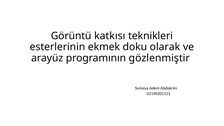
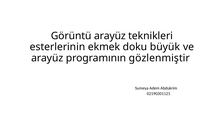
Görüntü katkısı: katkısı -> arayüz (110, 36)
olarak: olarak -> büyük (165, 47)
